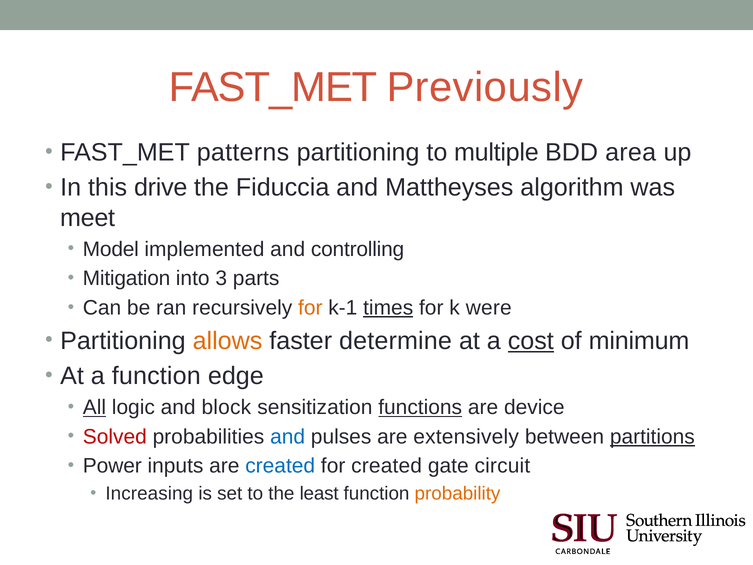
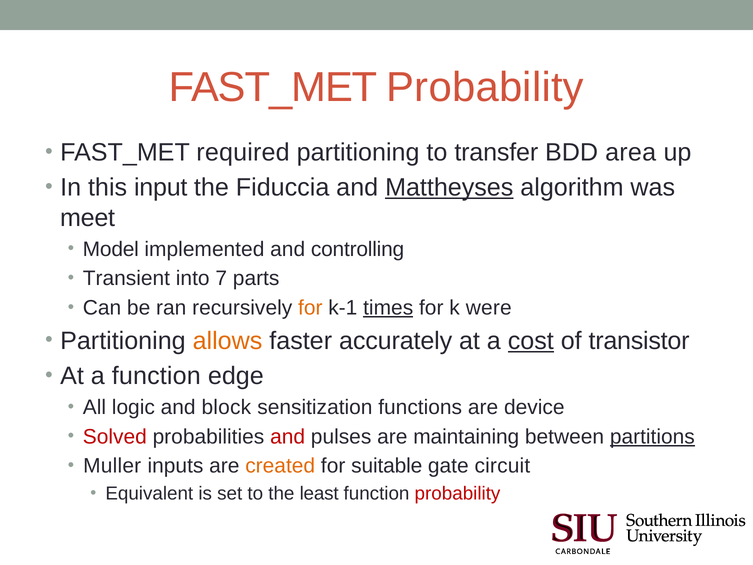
FAST_MET Previously: Previously -> Probability (485, 88)
patterns: patterns -> required (243, 152)
multiple: multiple -> transfer (496, 152)
drive: drive -> input (161, 187)
Mattheyses underline: none -> present (449, 187)
Mitigation: Mitigation -> Transient (126, 278)
3: 3 -> 7 (221, 278)
determine: determine -> accurately (396, 341)
minimum: minimum -> transistor (639, 341)
All underline: present -> none (94, 407)
functions underline: present -> none (420, 407)
and colour: blue -> red (288, 437)
extensively: extensively -> maintaining (466, 437)
Power: Power -> Muller (112, 466)
created colour: blue -> orange (280, 466)
for created: created -> suitable (387, 466)
Increasing: Increasing -> Equivalent (149, 493)
probability colour: orange -> red (458, 493)
